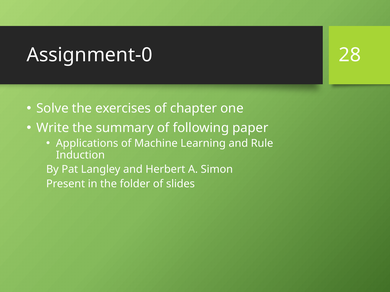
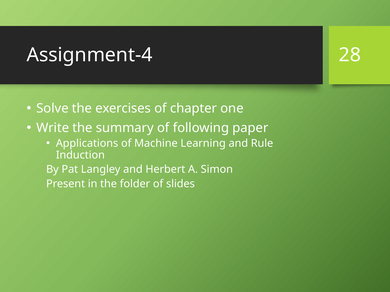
Assignment-0: Assignment-0 -> Assignment-4 (90, 55)
